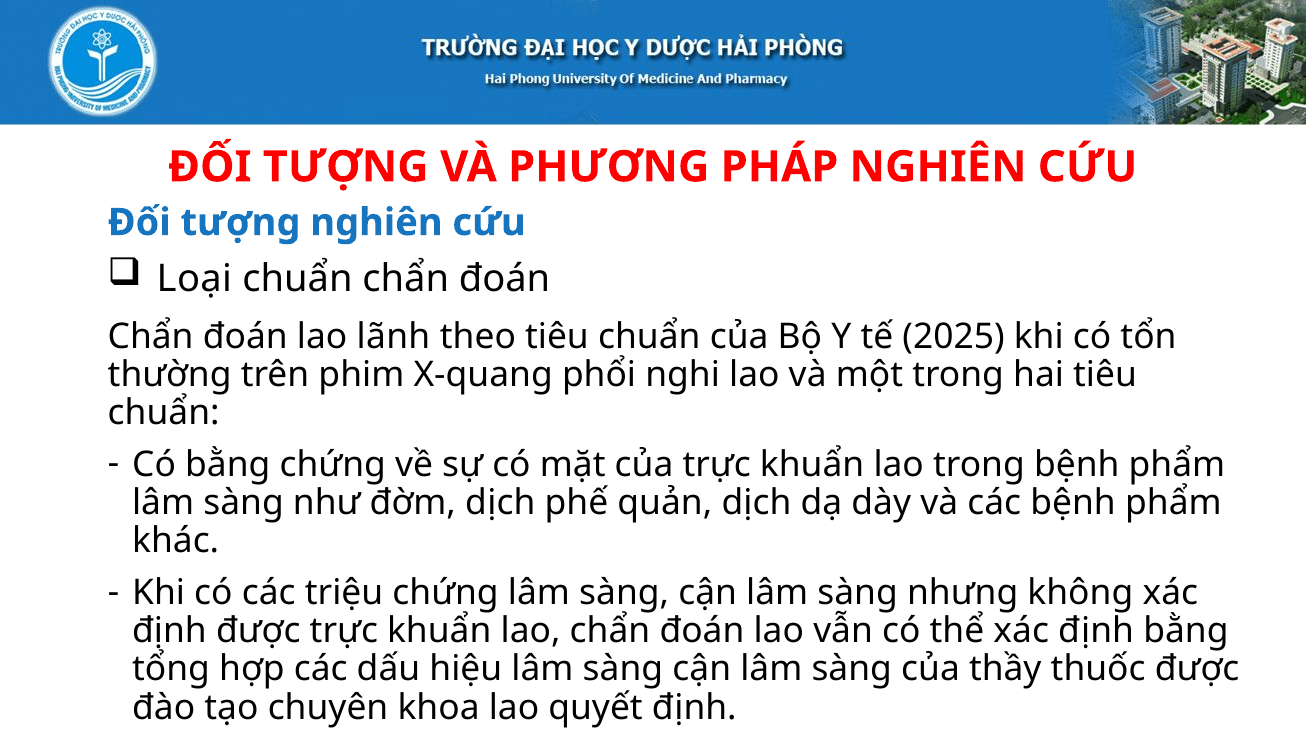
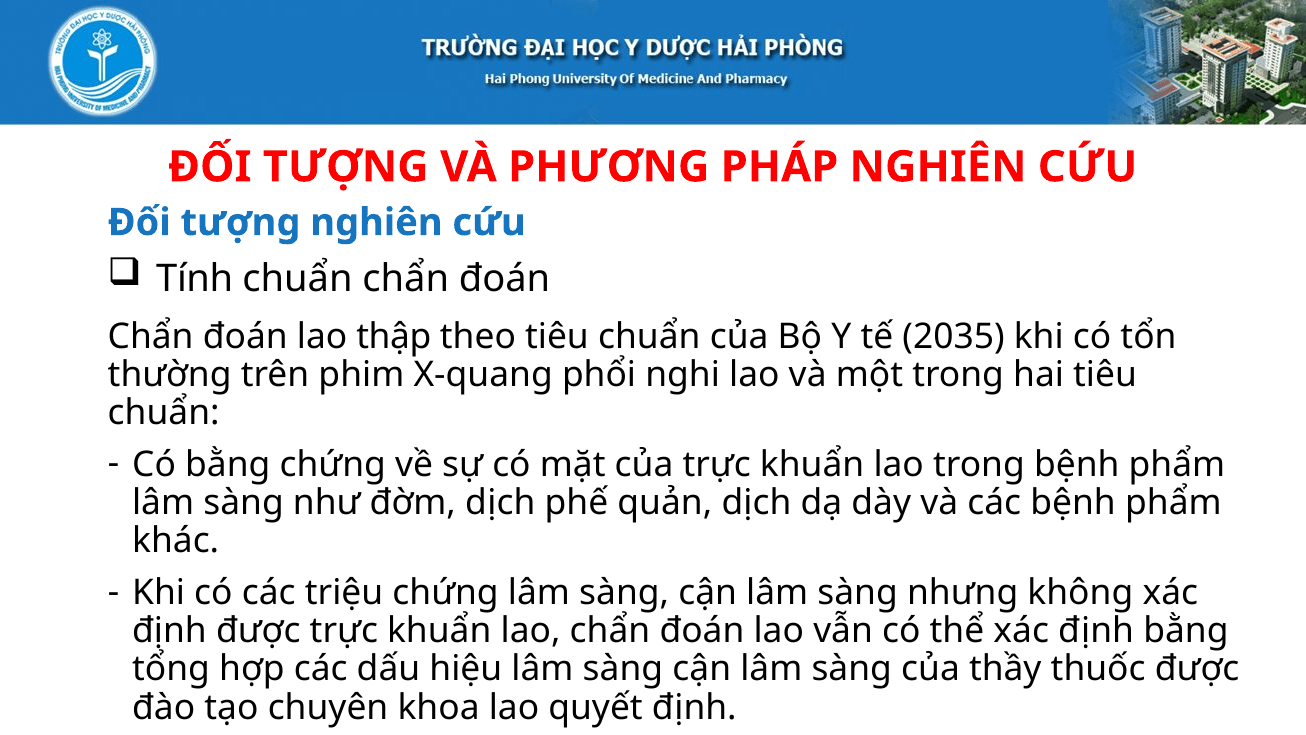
Loại: Loại -> Tính (195, 279)
lãnh: lãnh -> thập (394, 336)
2025: 2025 -> 2035 (954, 336)
